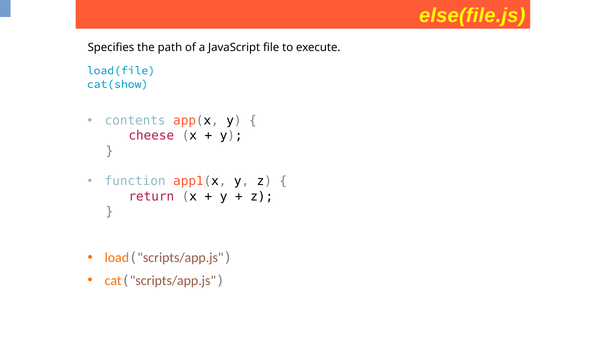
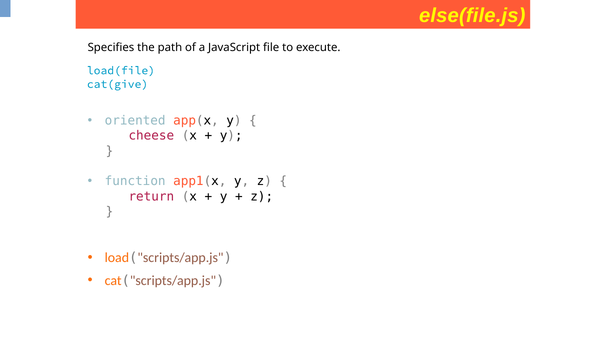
cat(show: cat(show -> cat(give (118, 84)
contents: contents -> oriented (135, 121)
